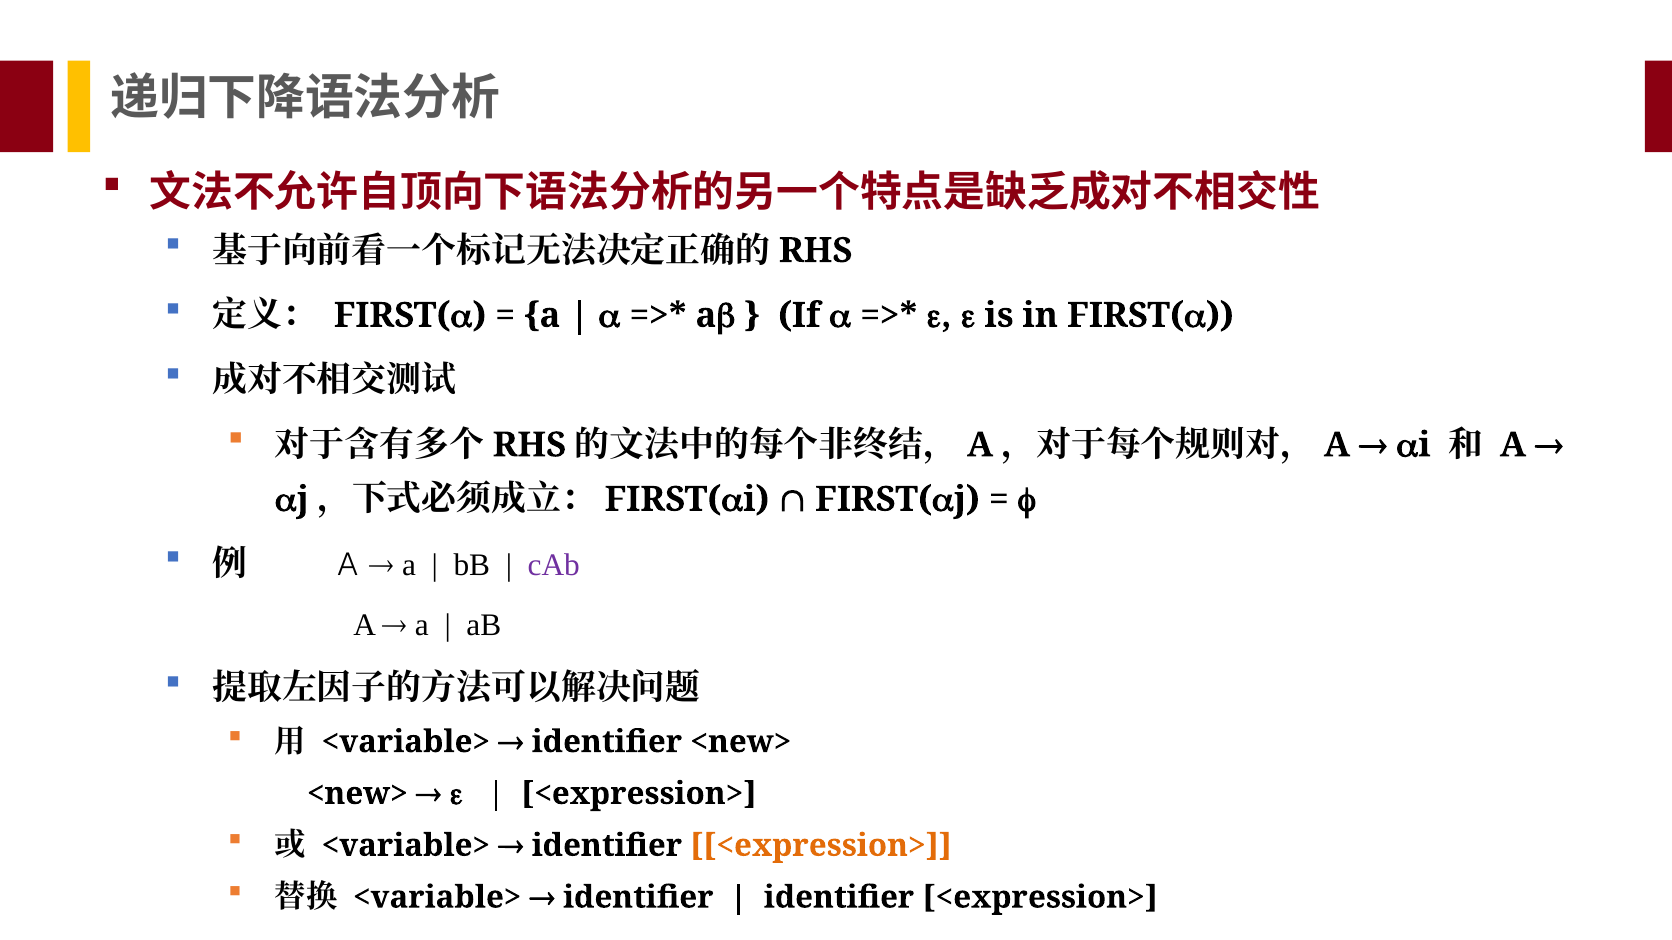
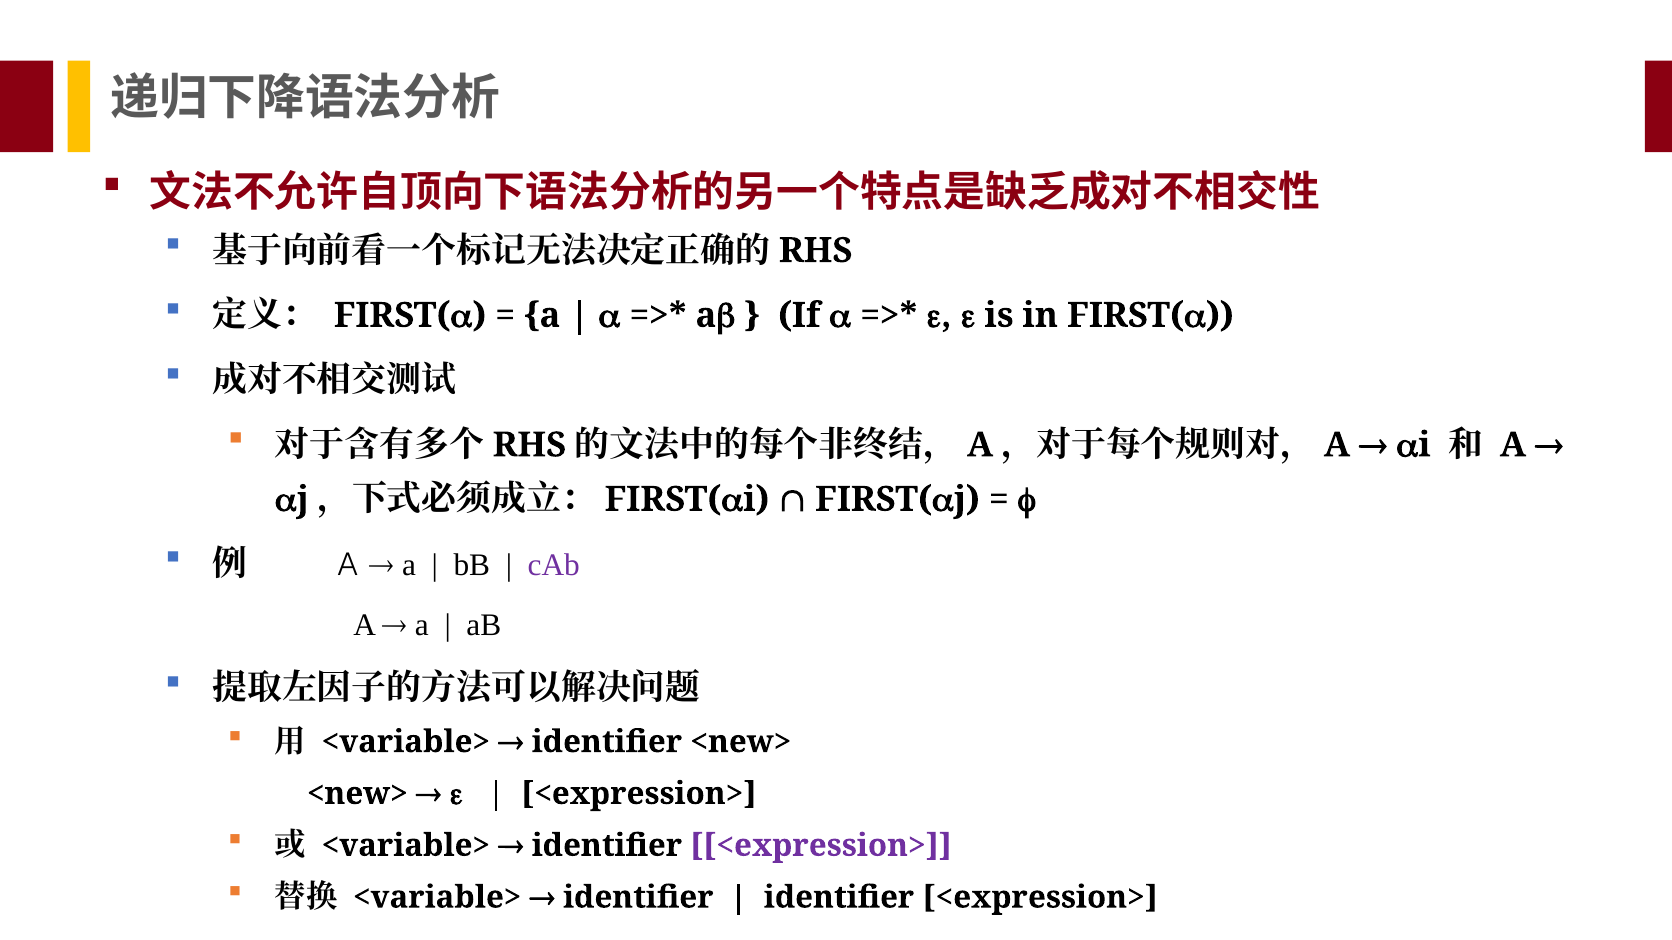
<expression> colour: orange -> purple (821, 846)
